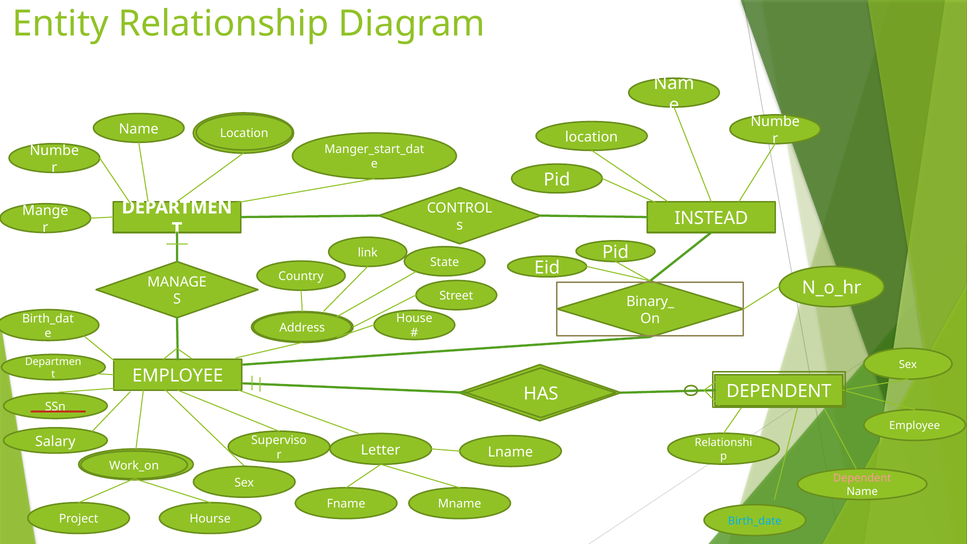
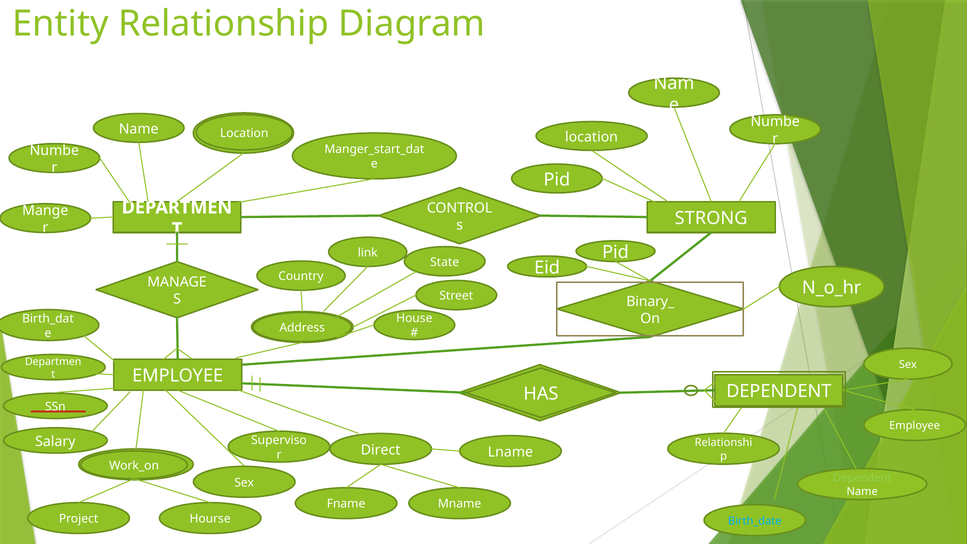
INSTEAD: INSTEAD -> STRONG (711, 218)
Letter: Letter -> Direct (381, 450)
Dependent colour: pink -> light green (862, 478)
